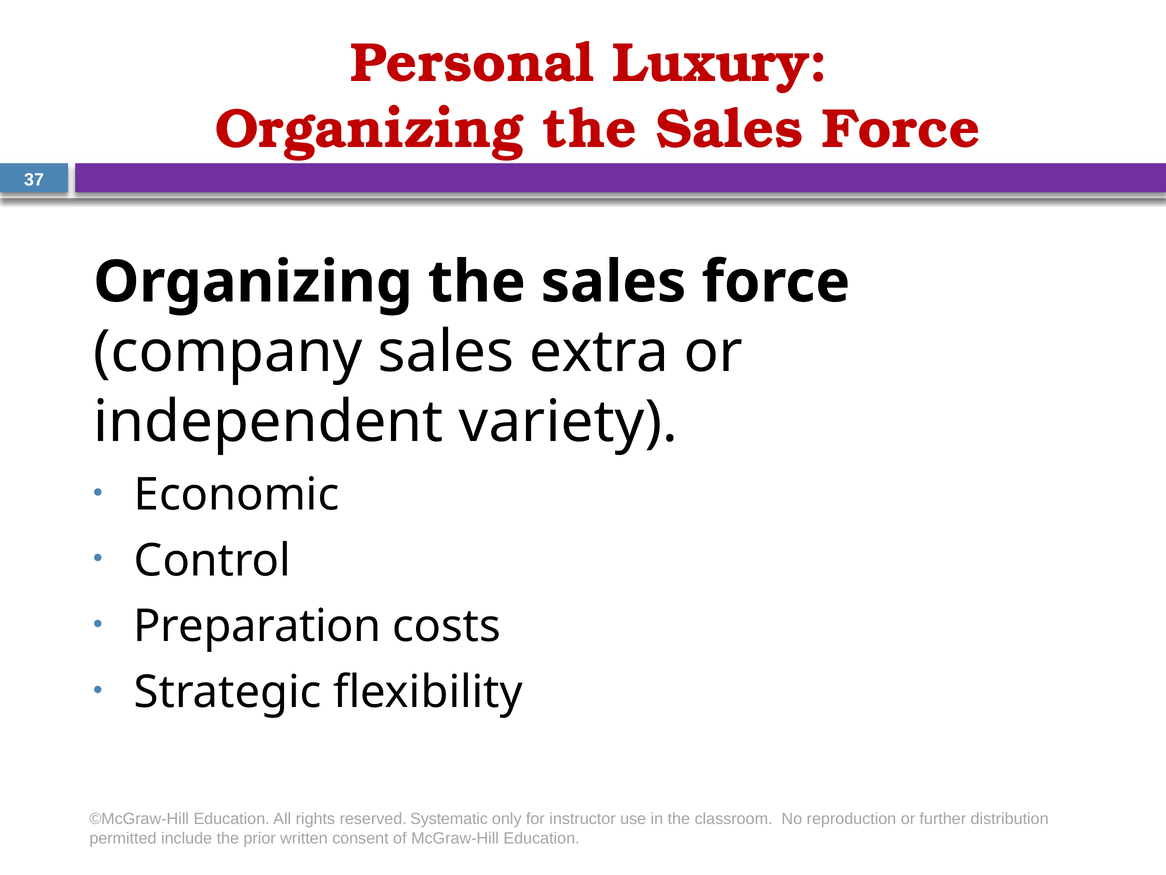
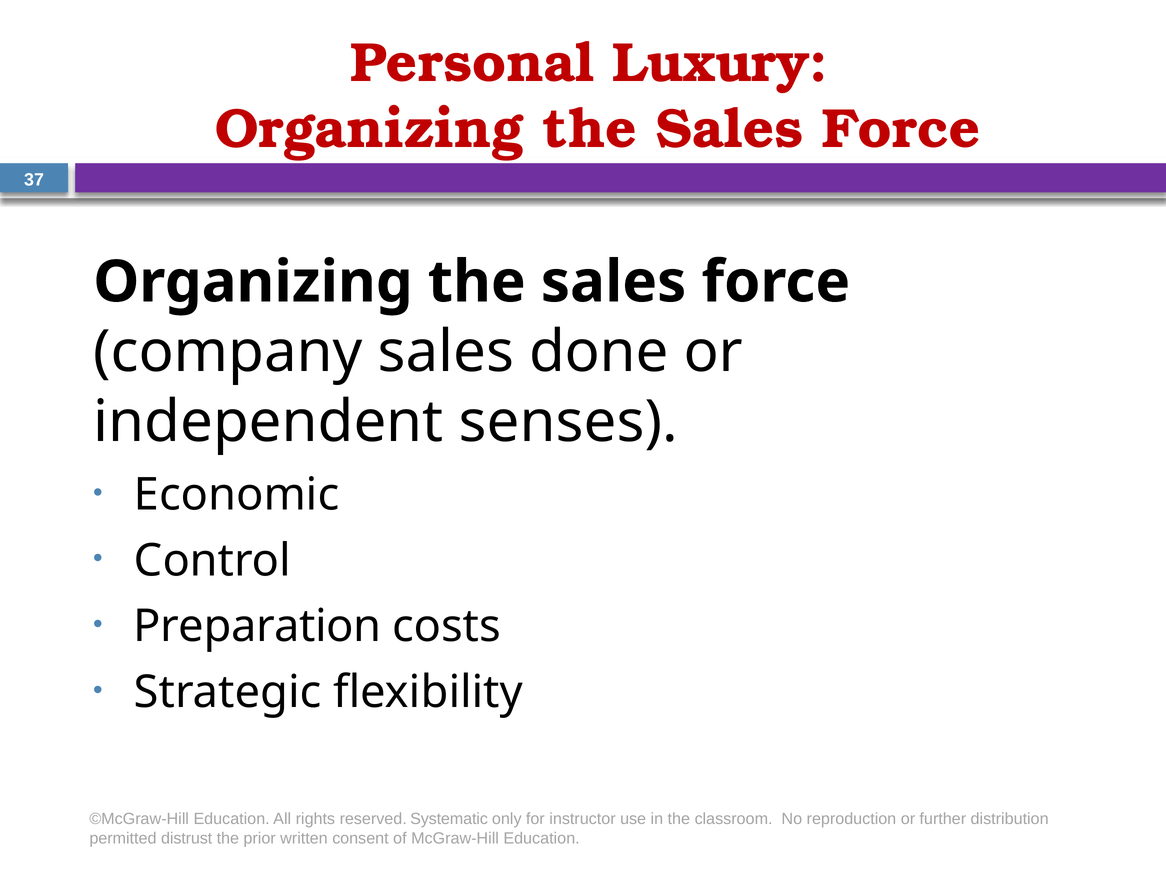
extra: extra -> done (599, 352)
variety: variety -> senses (568, 422)
include: include -> distrust (187, 838)
